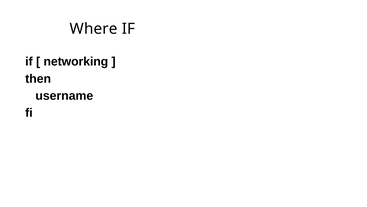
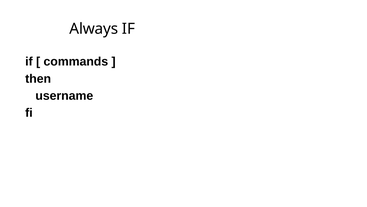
Where: Where -> Always (94, 29)
networking: networking -> commands (76, 61)
